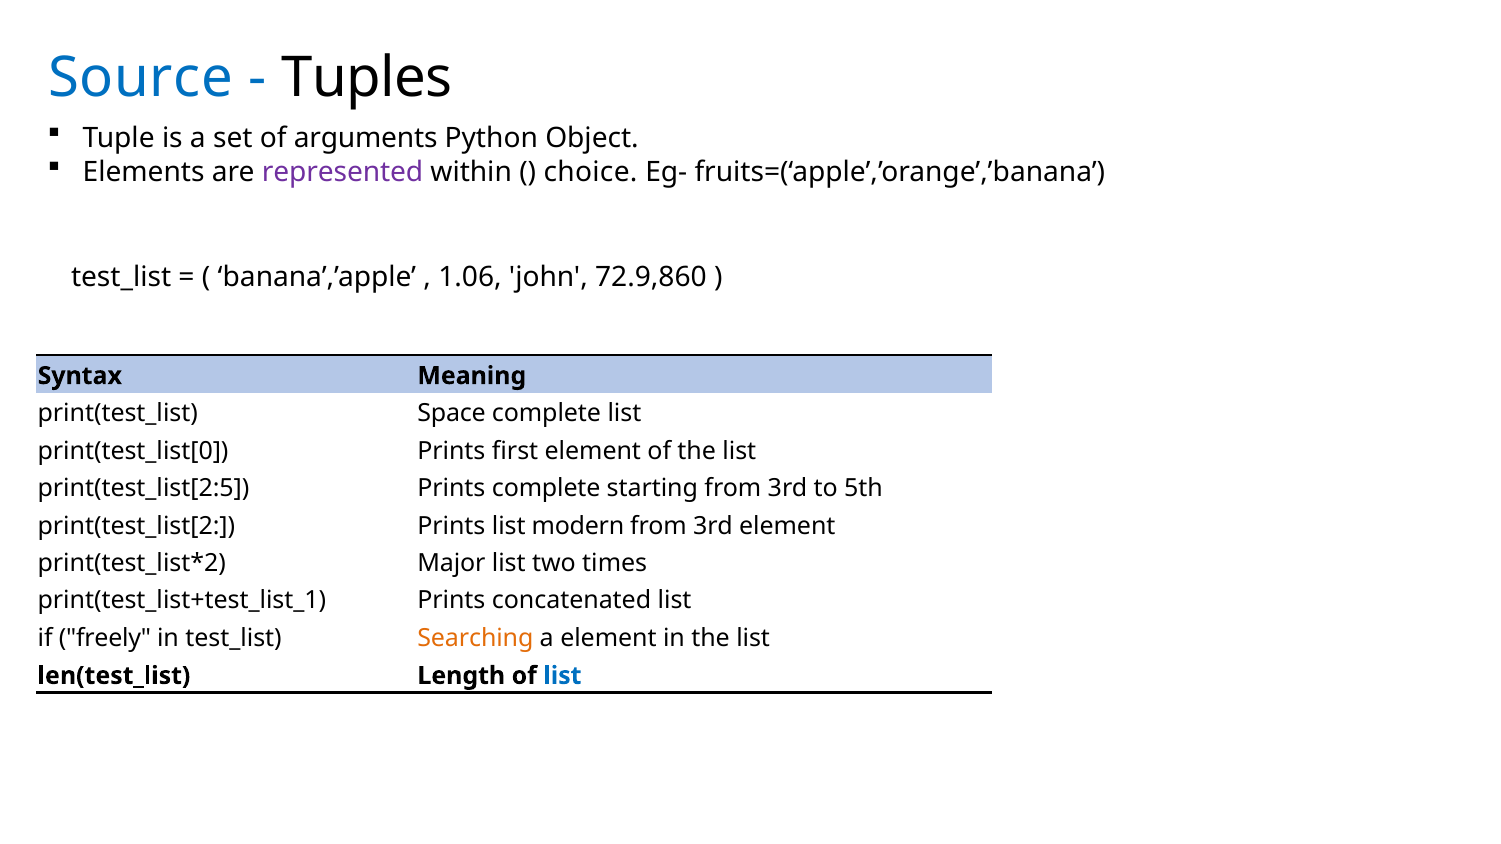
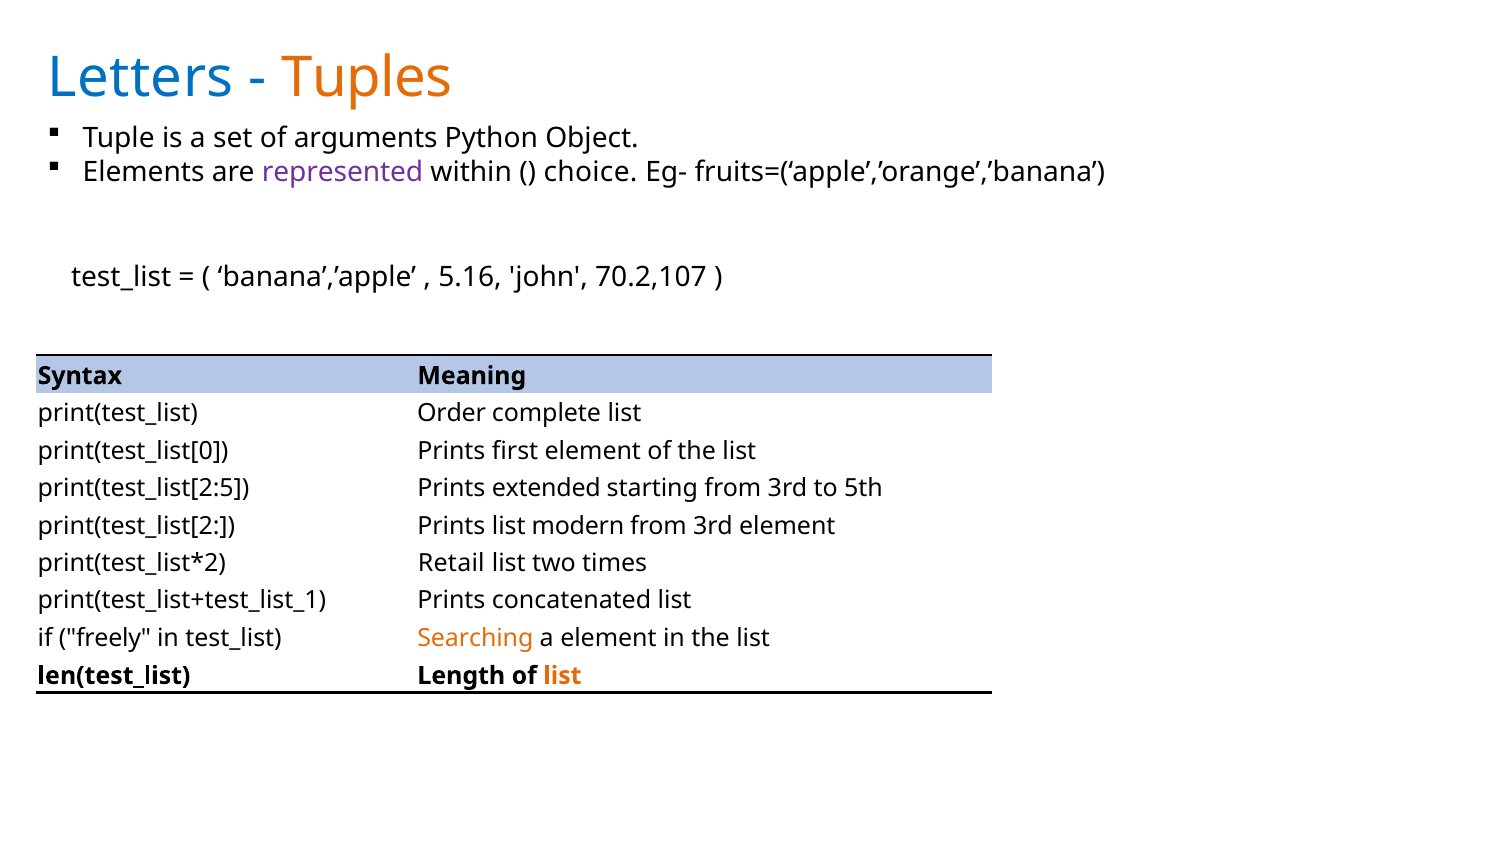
Source: Source -> Letters (141, 78)
Tuples colour: black -> orange (367, 78)
1.06: 1.06 -> 5.16 (470, 277)
72.9,860: 72.9,860 -> 70.2,107 (651, 277)
Space: Space -> Order (452, 413)
Prints complete: complete -> extended (546, 488)
Major: Major -> Retail (451, 563)
list colour: blue -> orange (562, 676)
